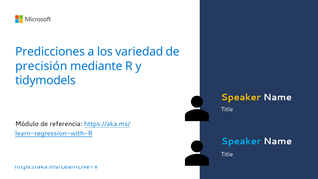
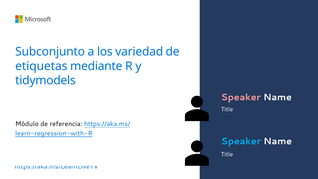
Predicciones: Predicciones -> Subconjunto (50, 52)
precisión: precisión -> etiquetas (41, 66)
Speaker colour: yellow -> pink (241, 97)
